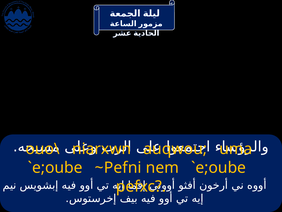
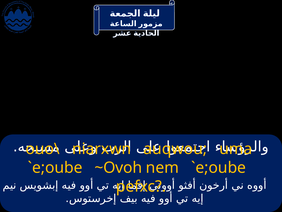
~Pefni: ~Pefni -> ~Ovoh (118, 167)
